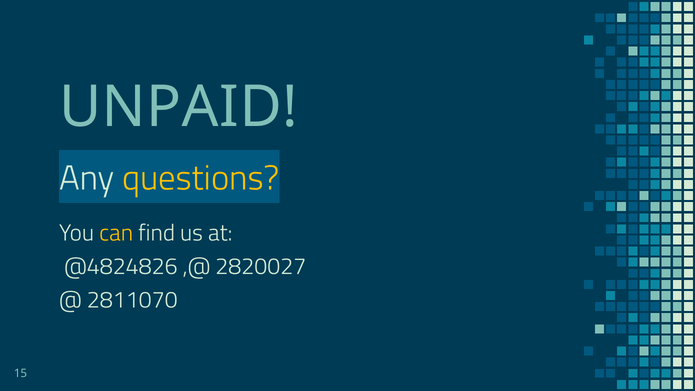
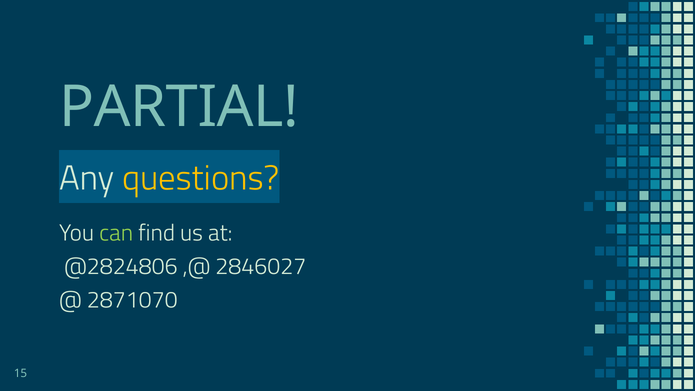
UNPAID: UNPAID -> PARTIAL (179, 107)
can colour: yellow -> light green (116, 233)
@4824826: @4824826 -> @2824806 (121, 267)
2820027: 2820027 -> 2846027 (261, 267)
2811070: 2811070 -> 2871070 (132, 300)
